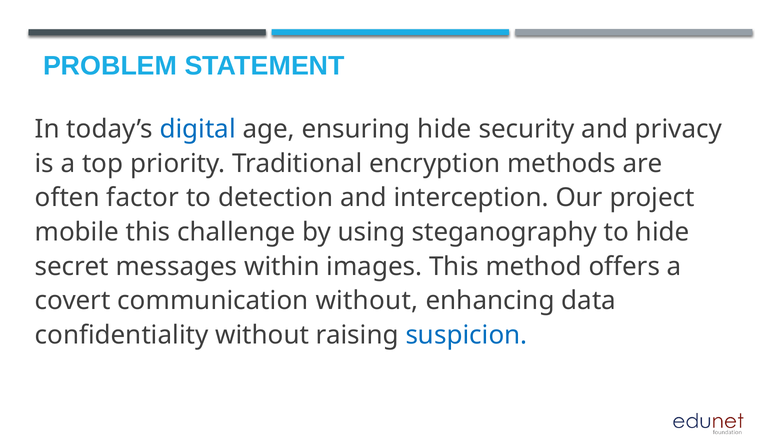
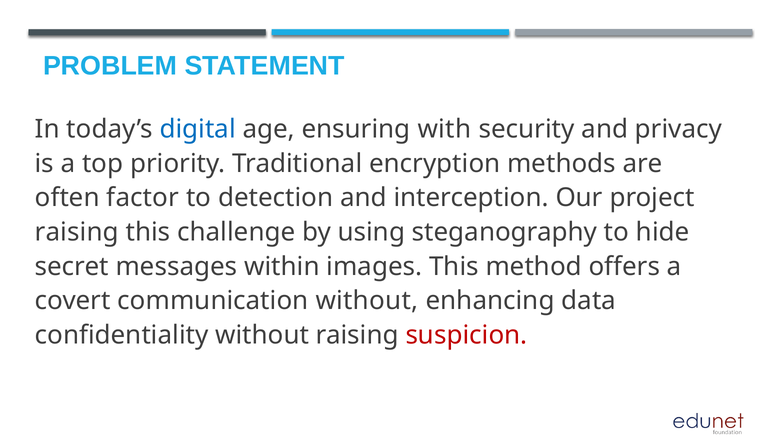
ensuring hide: hide -> with (444, 129)
mobile: mobile -> raising (77, 232)
suspicion colour: blue -> red (466, 335)
